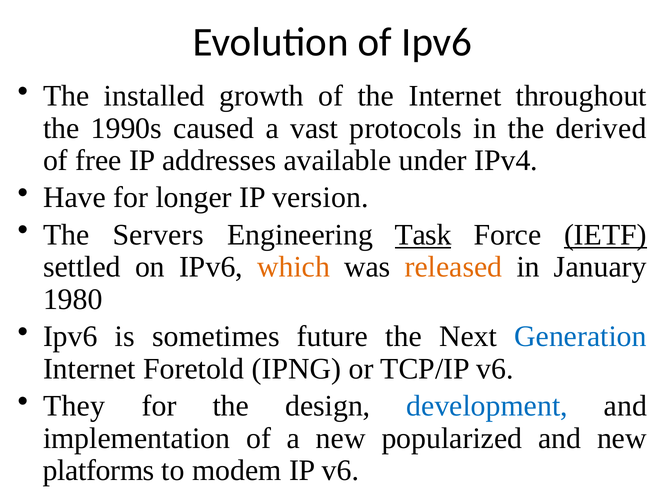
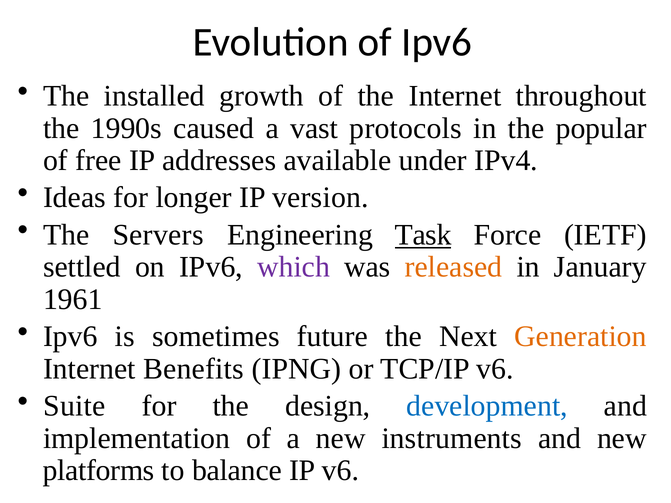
derived: derived -> popular (601, 128)
Have: Have -> Ideas (74, 198)
IETF underline: present -> none (605, 235)
which colour: orange -> purple (294, 267)
1980: 1980 -> 1961 (73, 299)
Generation colour: blue -> orange (580, 337)
Foretold: Foretold -> Benefits (194, 369)
They: They -> Suite (74, 406)
popularized: popularized -> instruments (452, 438)
modem: modem -> balance (237, 471)
